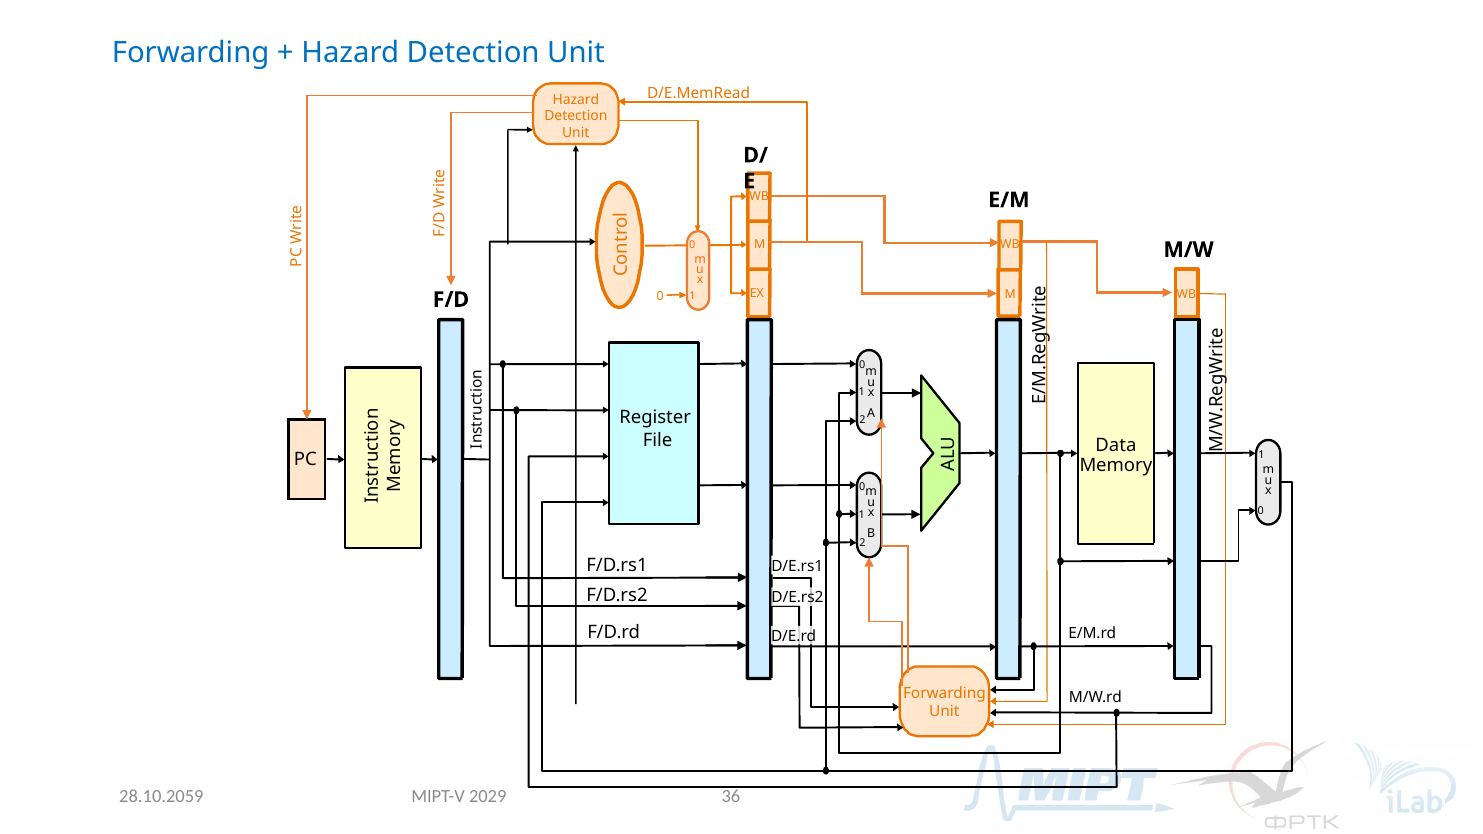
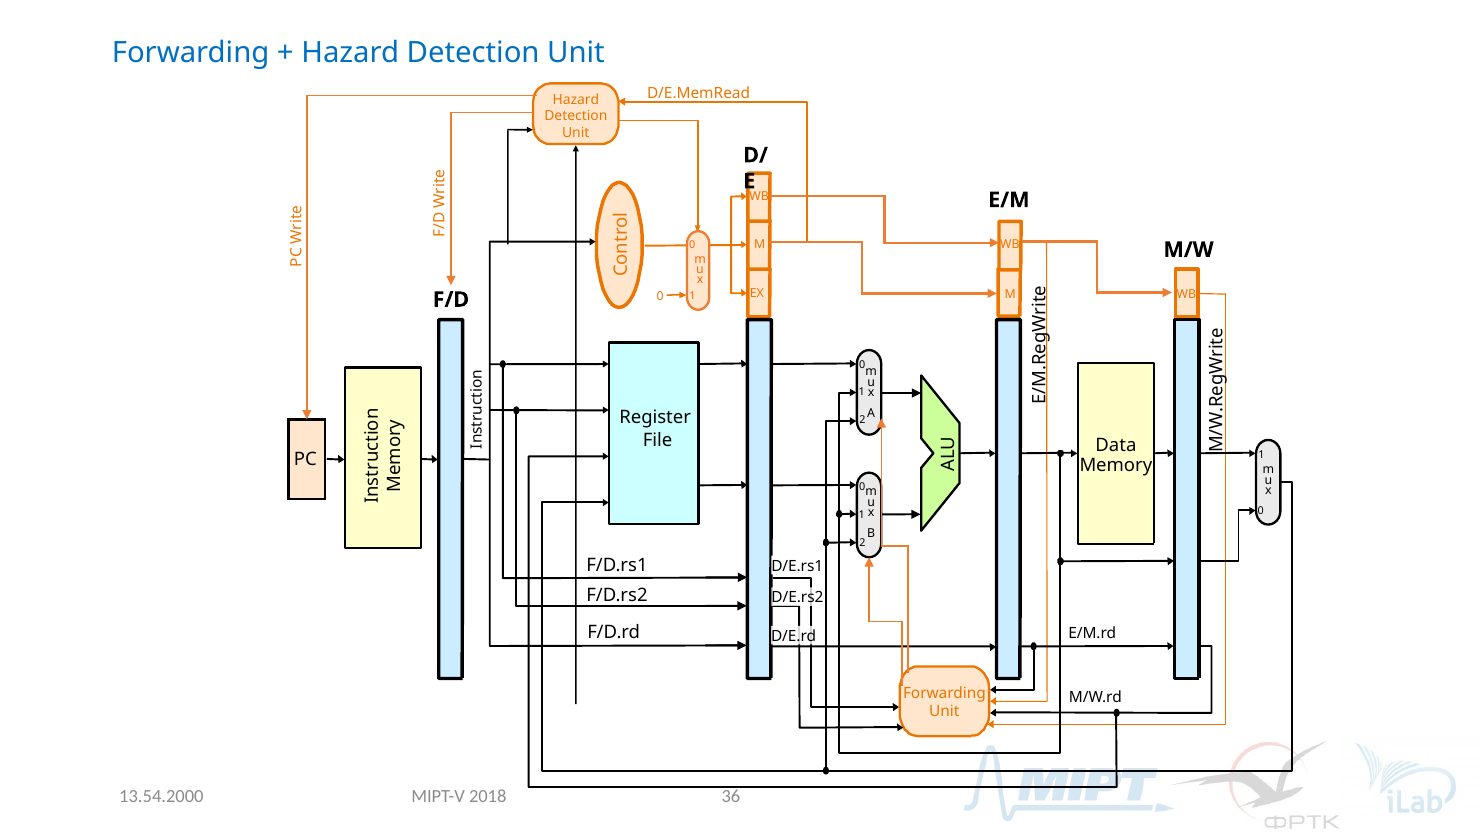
28.10.2059: 28.10.2059 -> 13.54.2000 (161, 797)
2029: 2029 -> 2018 (488, 797)
